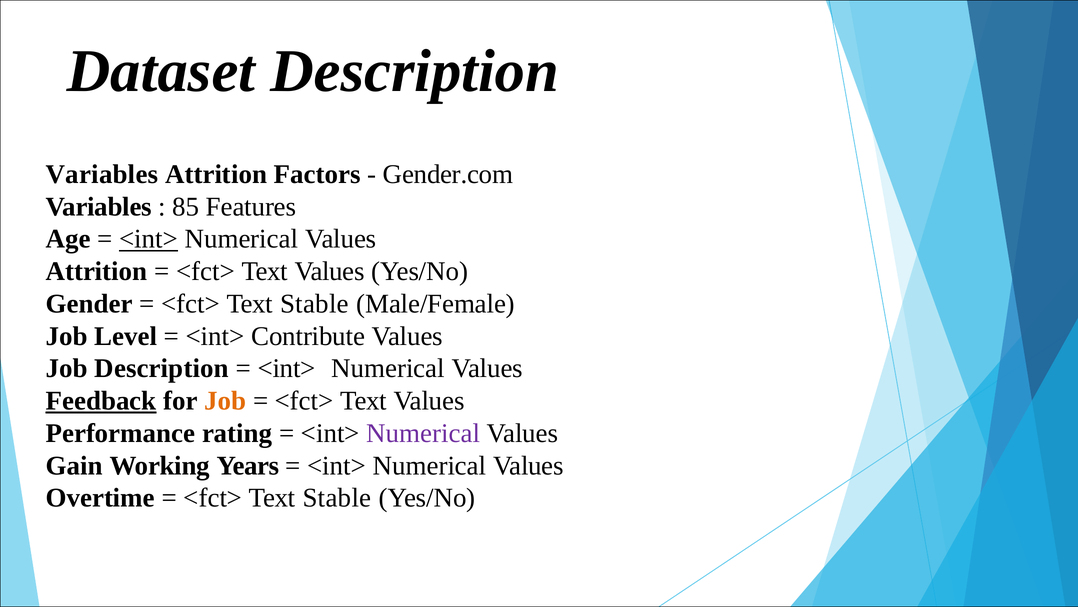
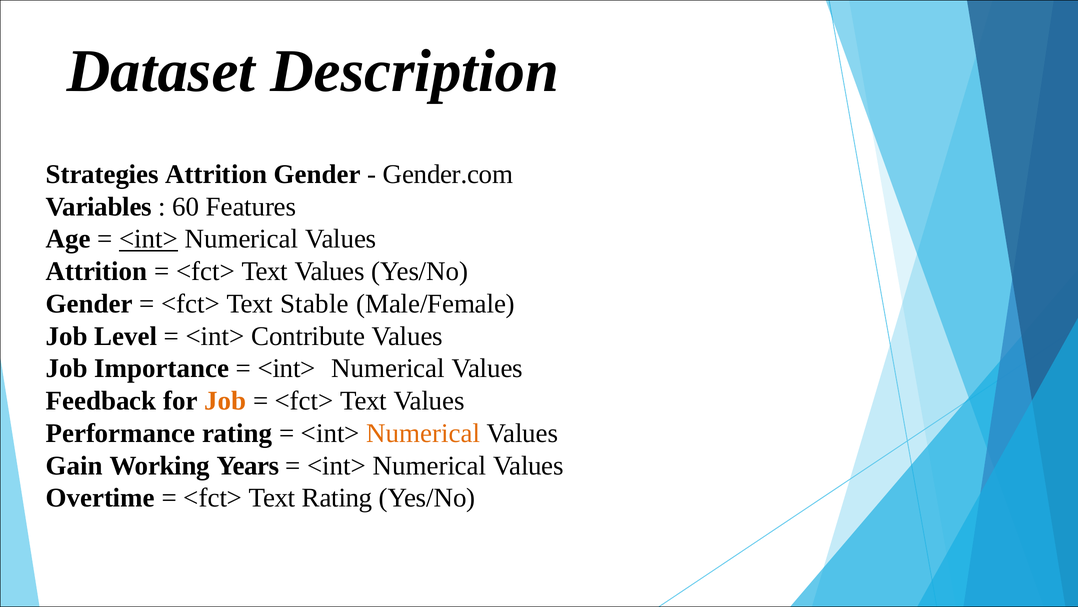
Variables: Variables -> Strategies (102, 174)
Attrition Factors: Factors -> Gender (317, 174)
85: 85 -> 60 (186, 206)
Job Description: Description -> Importance (162, 368)
Feedback underline: present -> none (101, 400)
Numerical colour: purple -> orange (423, 433)
Stable: Stable -> Rating (337, 497)
